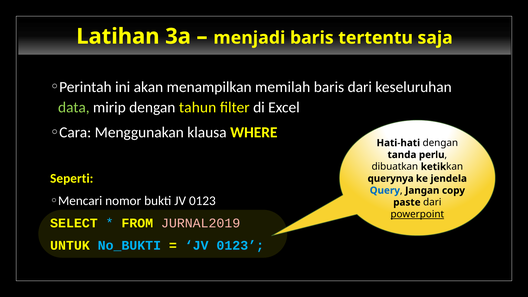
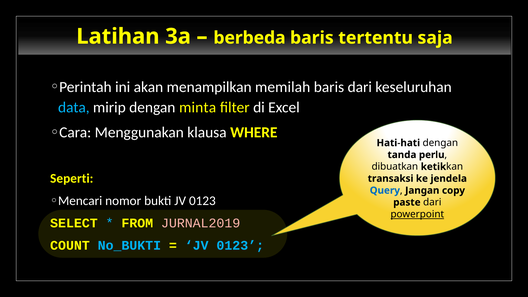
menjadi: menjadi -> berbeda (250, 38)
data colour: light green -> light blue (74, 107)
tahun: tahun -> minta (198, 107)
querynya: querynya -> transaksi (391, 179)
UNTUK: UNTUK -> COUNT (70, 246)
